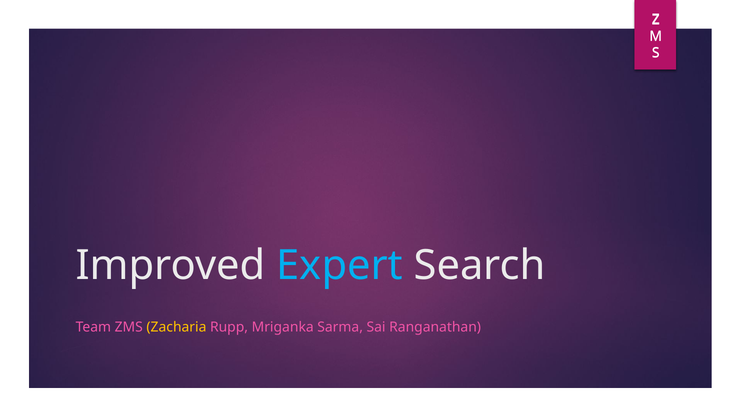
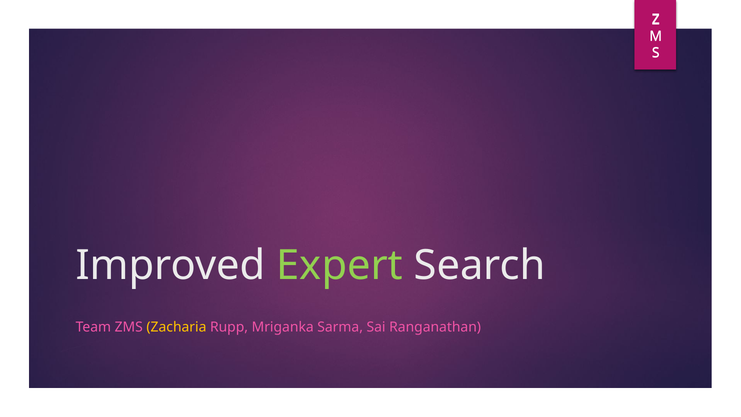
Expert colour: light blue -> light green (340, 265)
